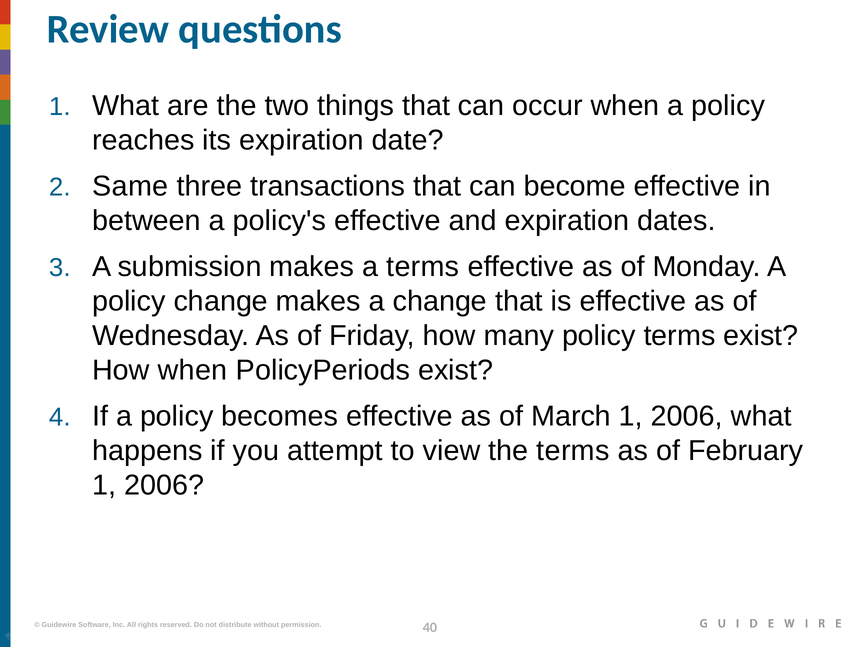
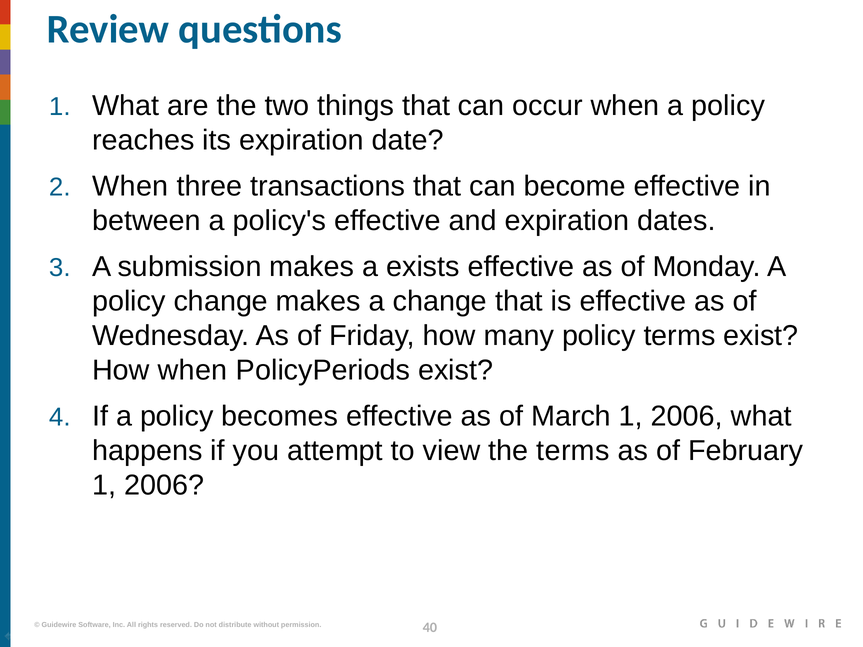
Same: Same -> When (130, 186)
a terms: terms -> exists (423, 267)
